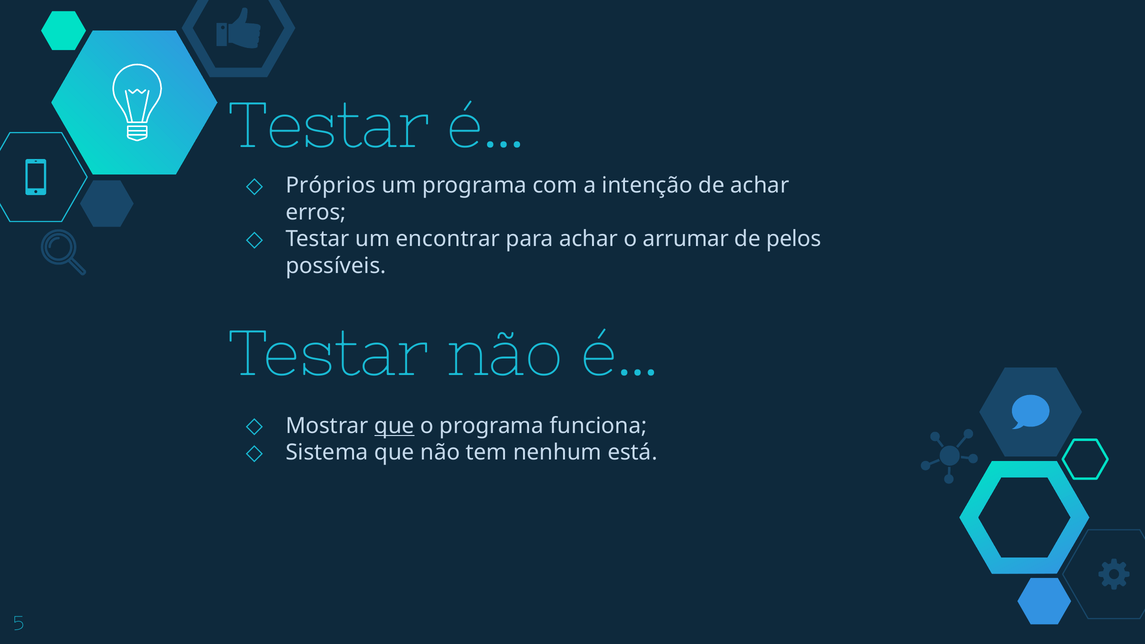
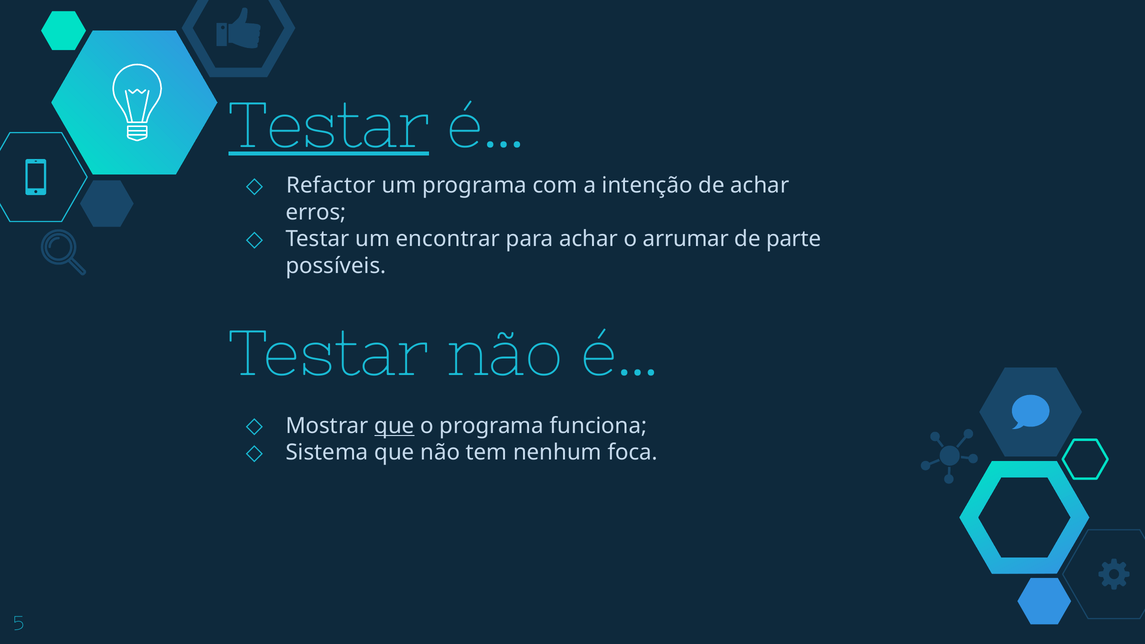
Testar underline: none -> present (329, 126)
Próprios: Próprios -> Refactor (331, 186)
pelos: pelos -> parte (794, 239)
está: está -> foca (633, 453)
